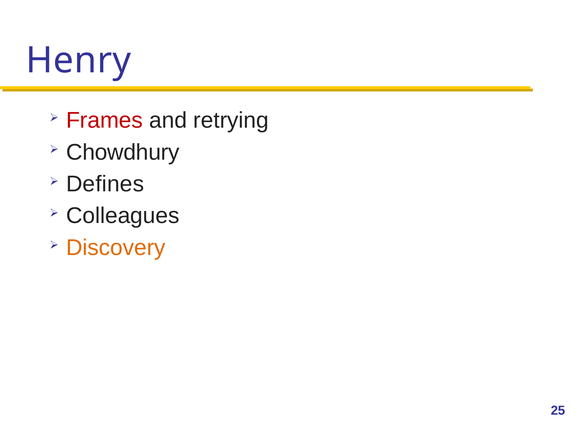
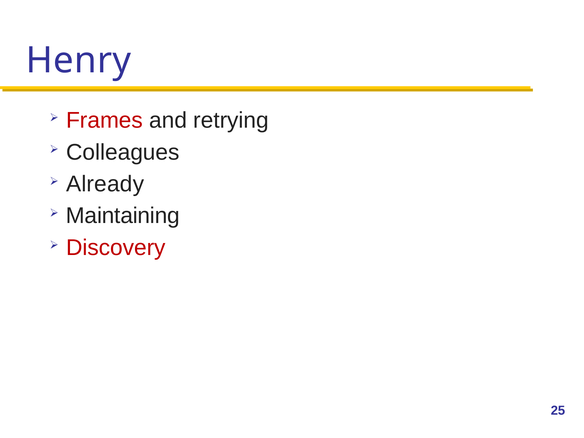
Chowdhury: Chowdhury -> Colleagues (123, 152)
Defines: Defines -> Already (105, 184)
Colleagues: Colleagues -> Maintaining (123, 216)
Discovery colour: orange -> red (116, 248)
